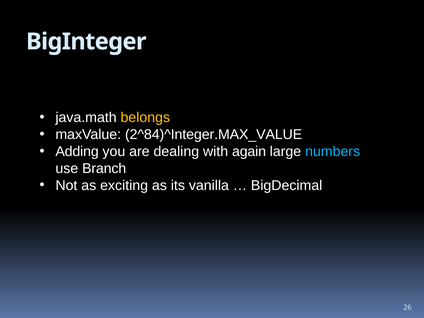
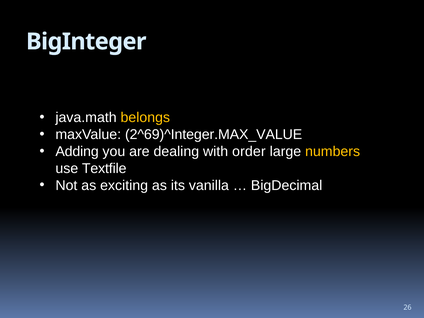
2^84)^Integer.MAX_VALUE: 2^84)^Integer.MAX_VALUE -> 2^69)^Integer.MAX_VALUE (214, 135)
again: again -> order (249, 151)
numbers colour: light blue -> yellow (333, 151)
Branch: Branch -> Textfile (104, 168)
